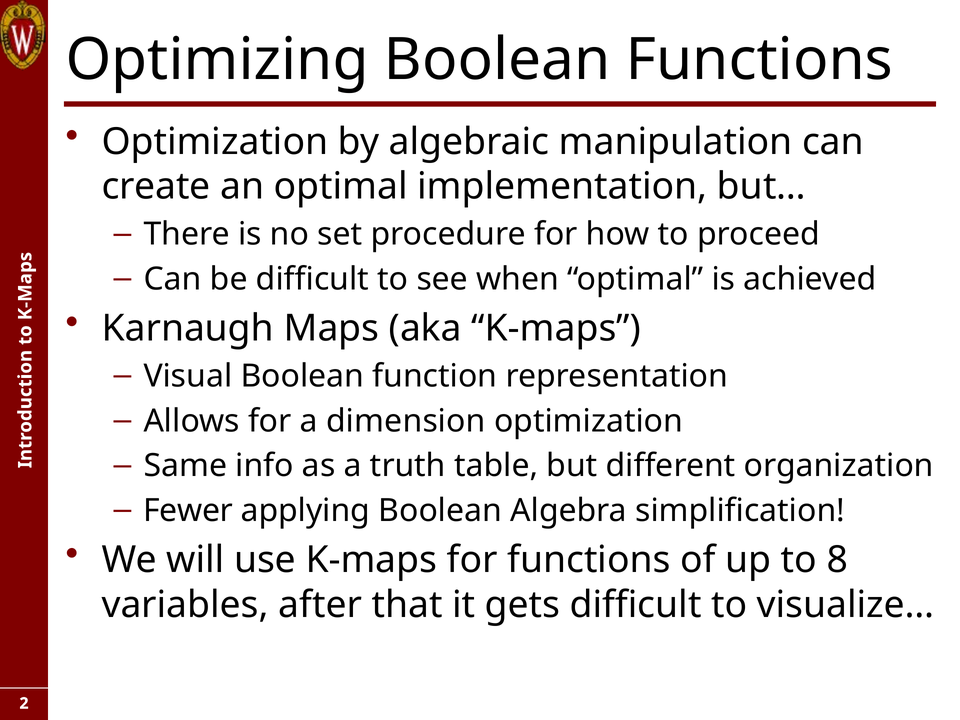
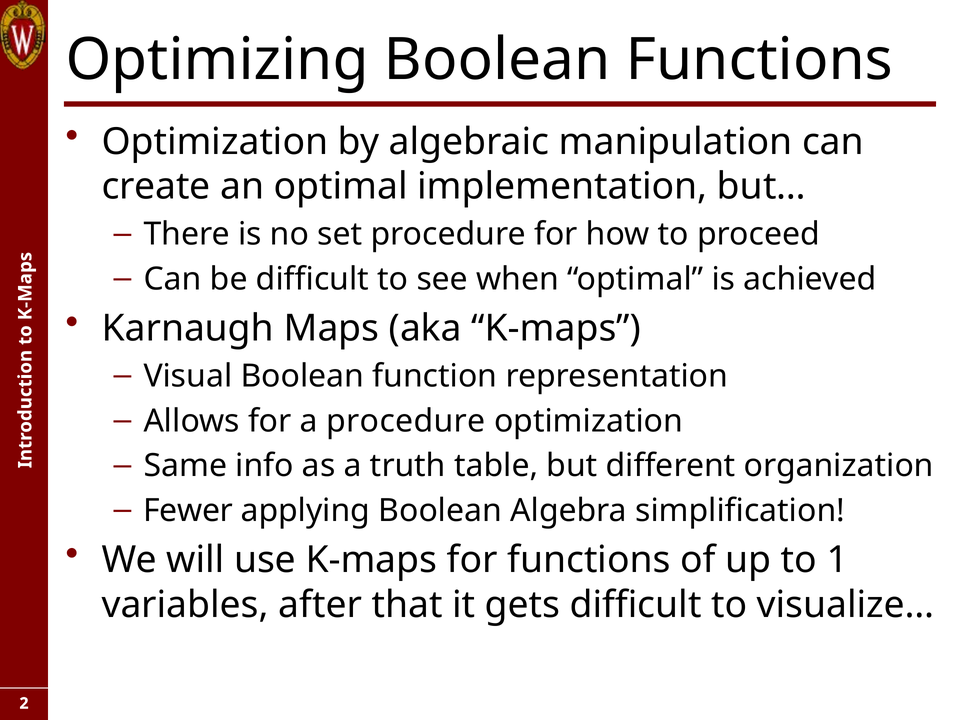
a dimension: dimension -> procedure (406, 421)
8: 8 -> 1 (837, 560)
